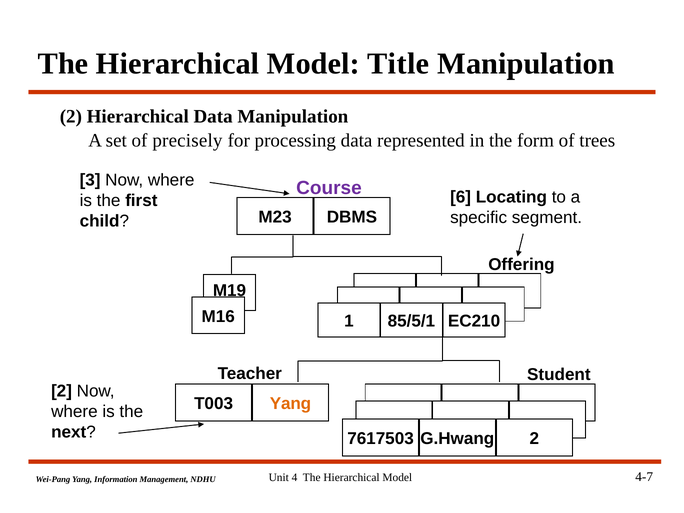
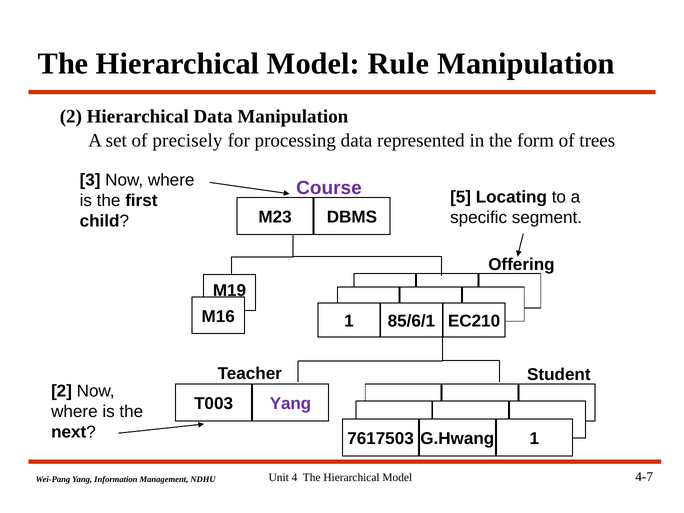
Title: Title -> Rule (398, 64)
6: 6 -> 5 (461, 197)
85/5/1: 85/5/1 -> 85/6/1 (411, 321)
Yang colour: orange -> purple (290, 404)
G.Hwang 2: 2 -> 1 (534, 439)
